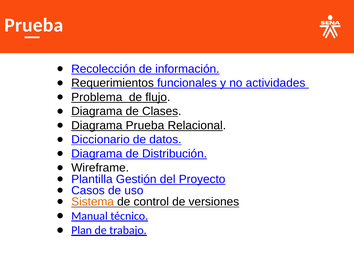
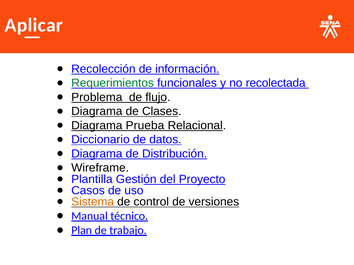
Prueba: Prueba -> Aplicar (34, 25)
Requerimientos colour: black -> green (113, 83)
actividades: actividades -> recolectada (276, 83)
